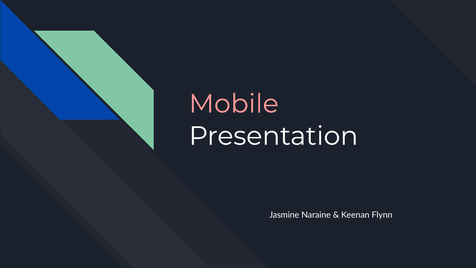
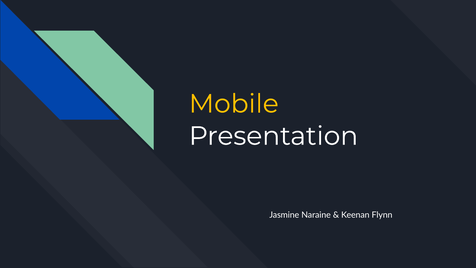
Mobile colour: pink -> yellow (234, 104)
